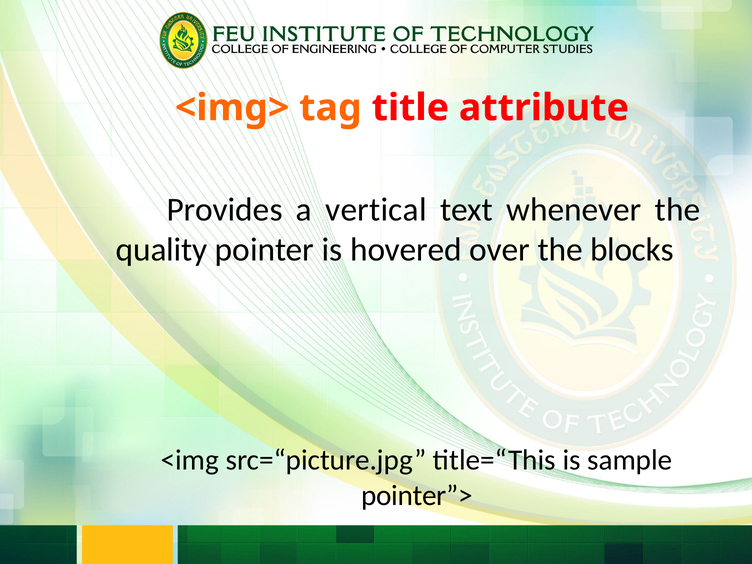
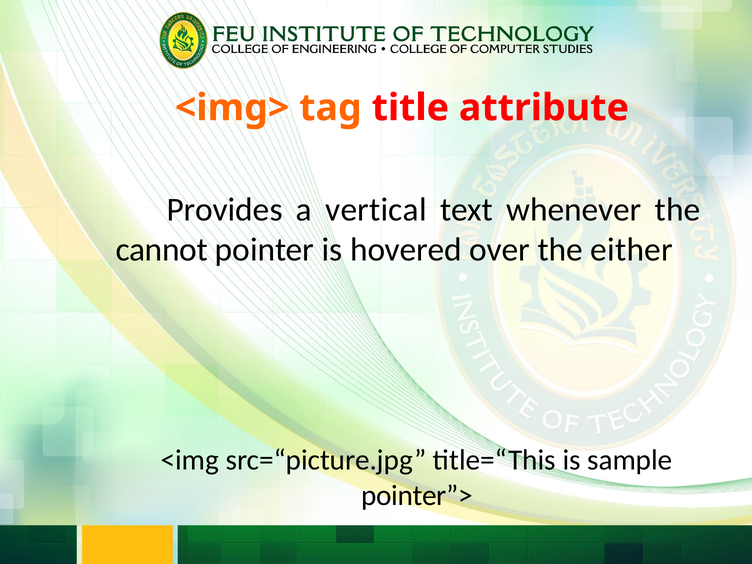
quality: quality -> cannot (162, 250)
blocks: blocks -> either (632, 250)
